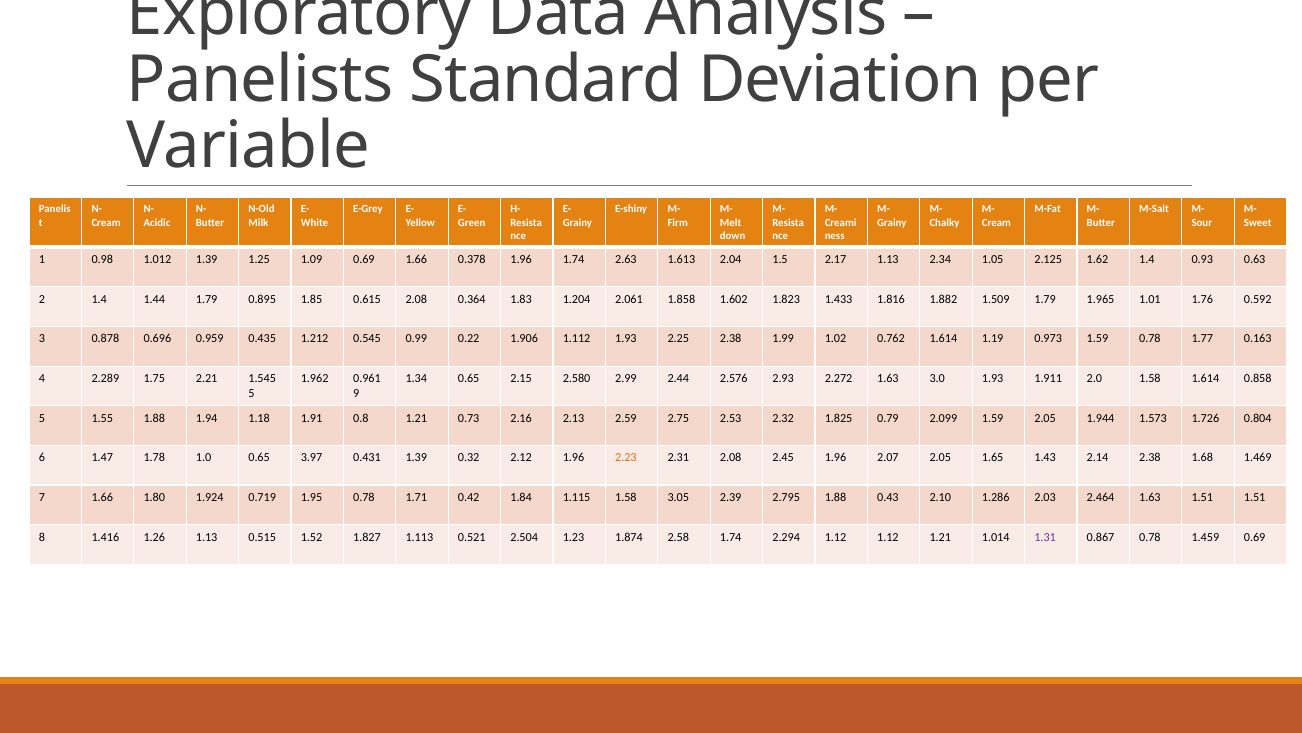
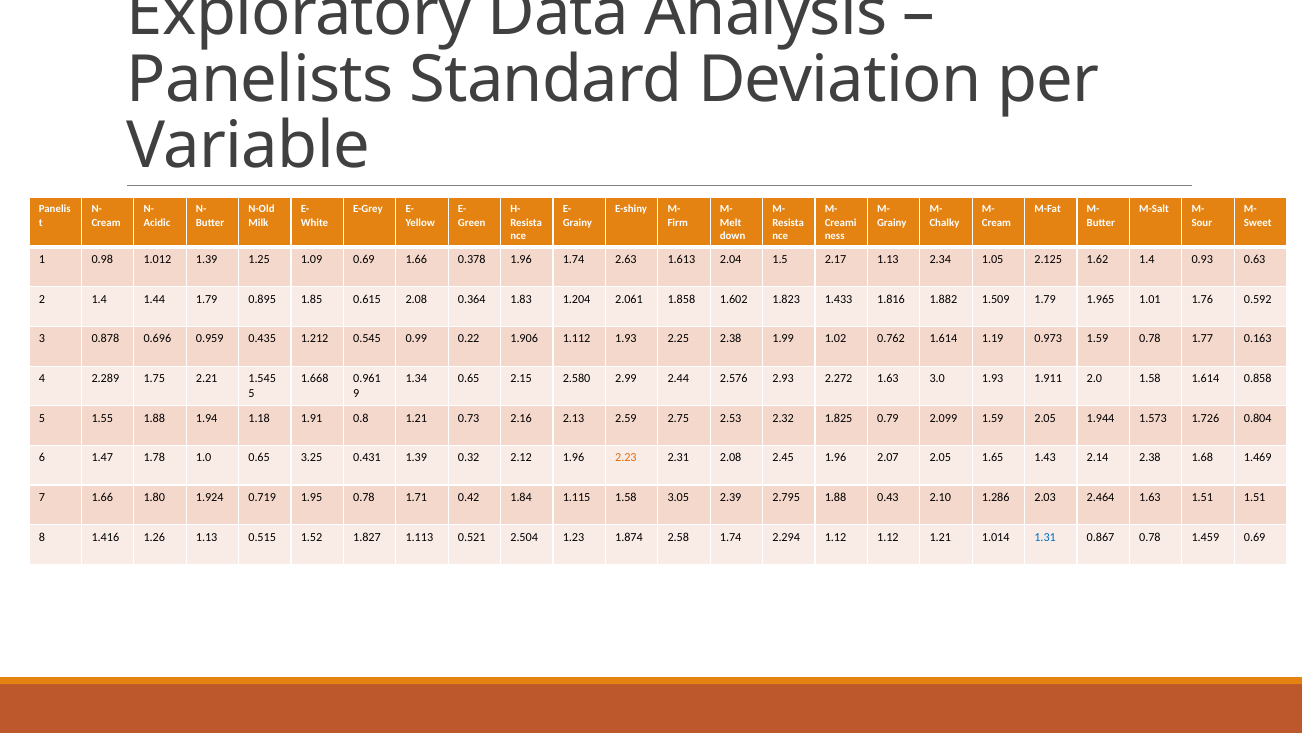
1.962: 1.962 -> 1.668 (315, 378)
3.97: 3.97 -> 3.25 (312, 457)
1.31 colour: purple -> blue (1045, 537)
